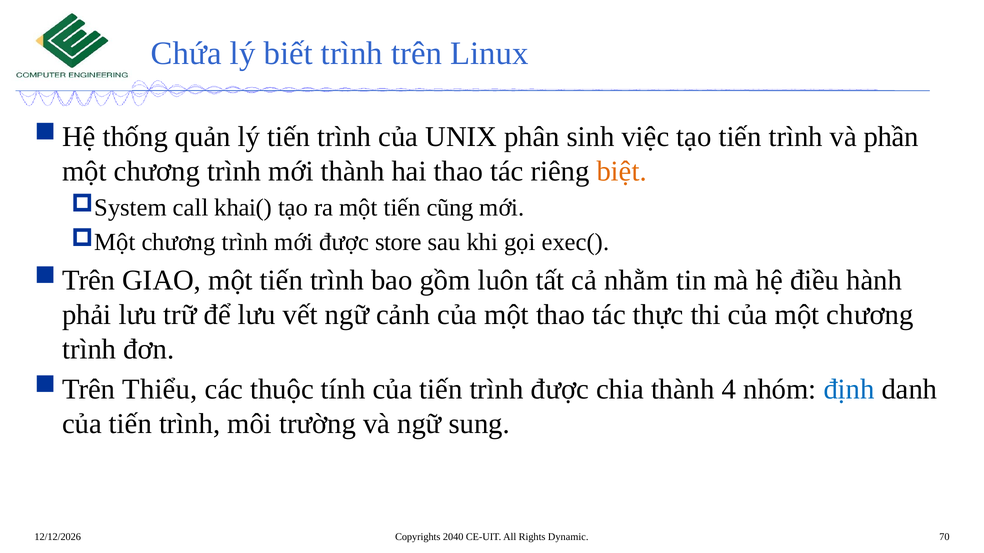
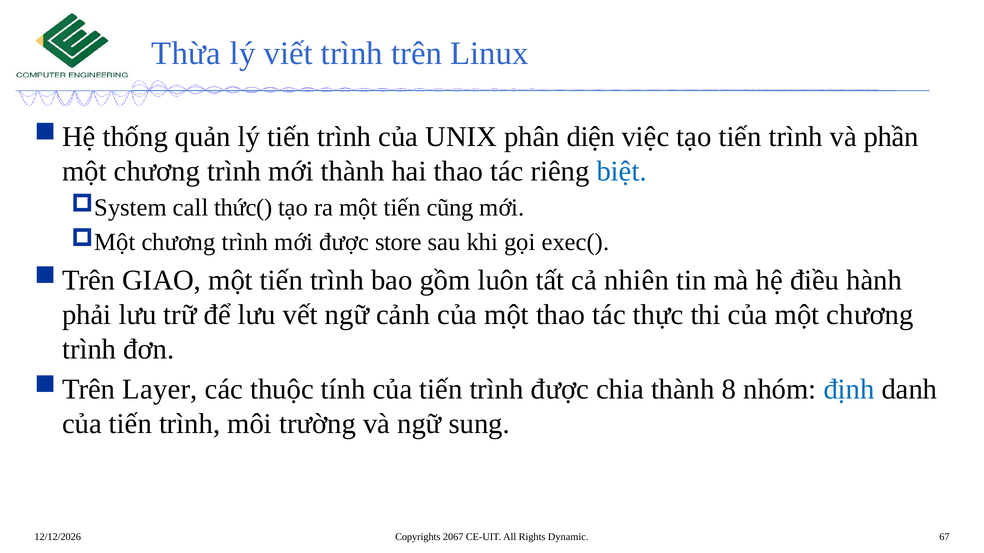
Chứa: Chứa -> Thừa (186, 53)
biết: biết -> viết (288, 53)
sinh: sinh -> diện (591, 137)
biệt colour: orange -> blue (622, 171)
khai(: khai( -> thức( (243, 208)
nhằm: nhằm -> nhiên (636, 280)
Thiểu: Thiểu -> Layer (160, 390)
4: 4 -> 8 (729, 390)
2040: 2040 -> 2067 (453, 537)
70: 70 -> 67 (944, 537)
